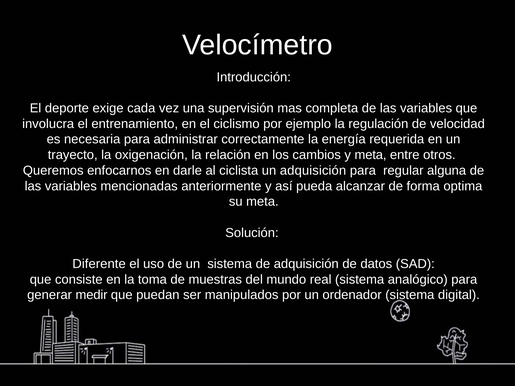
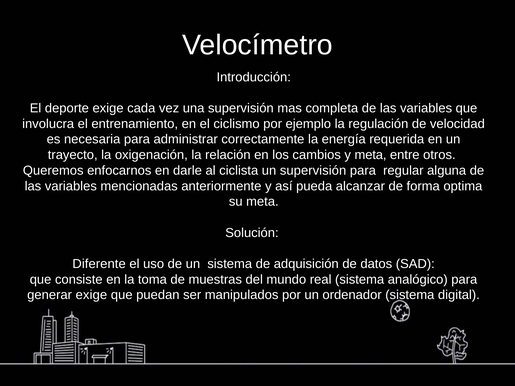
un adquisición: adquisición -> supervisión (313, 171)
generar medir: medir -> exige (91, 295)
